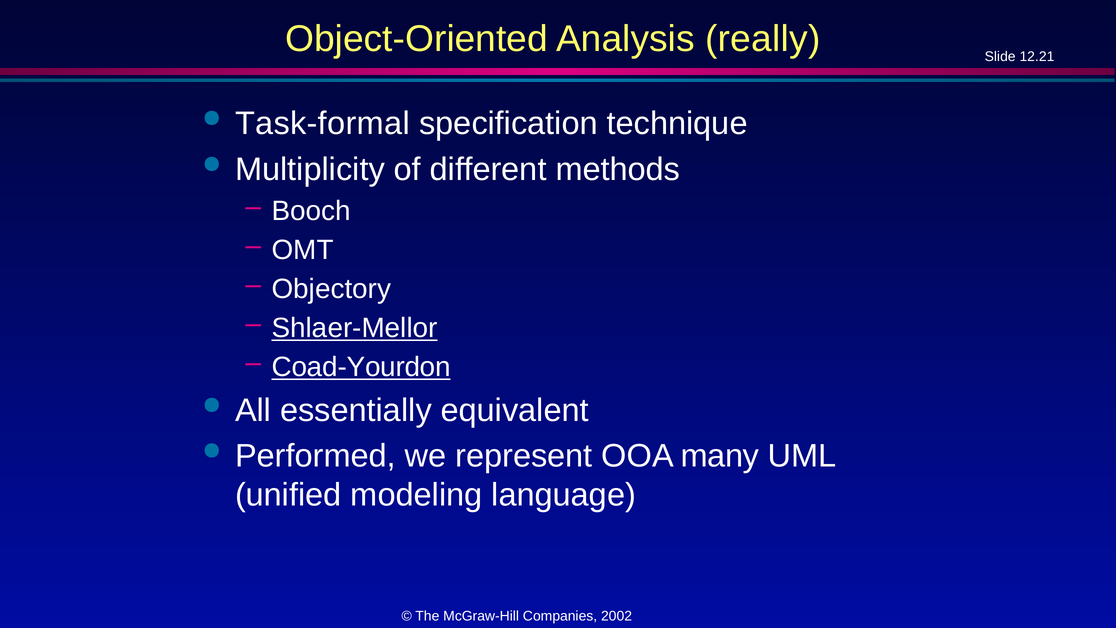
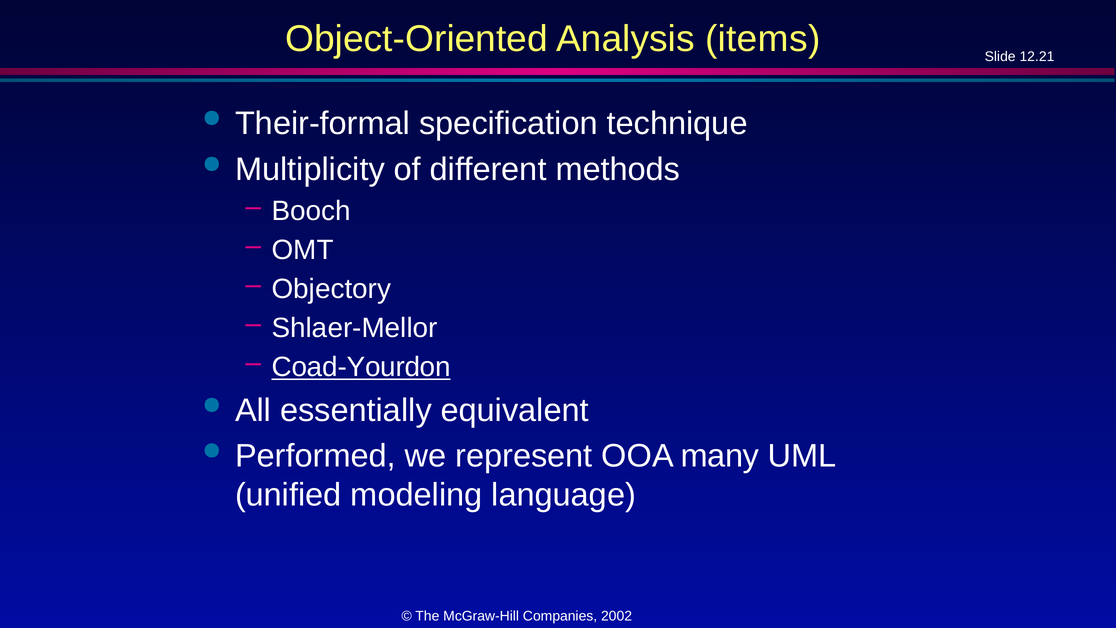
really: really -> items (763, 39)
Task-formal: Task-formal -> Their-formal (323, 124)
Shlaer-Mellor underline: present -> none (355, 328)
